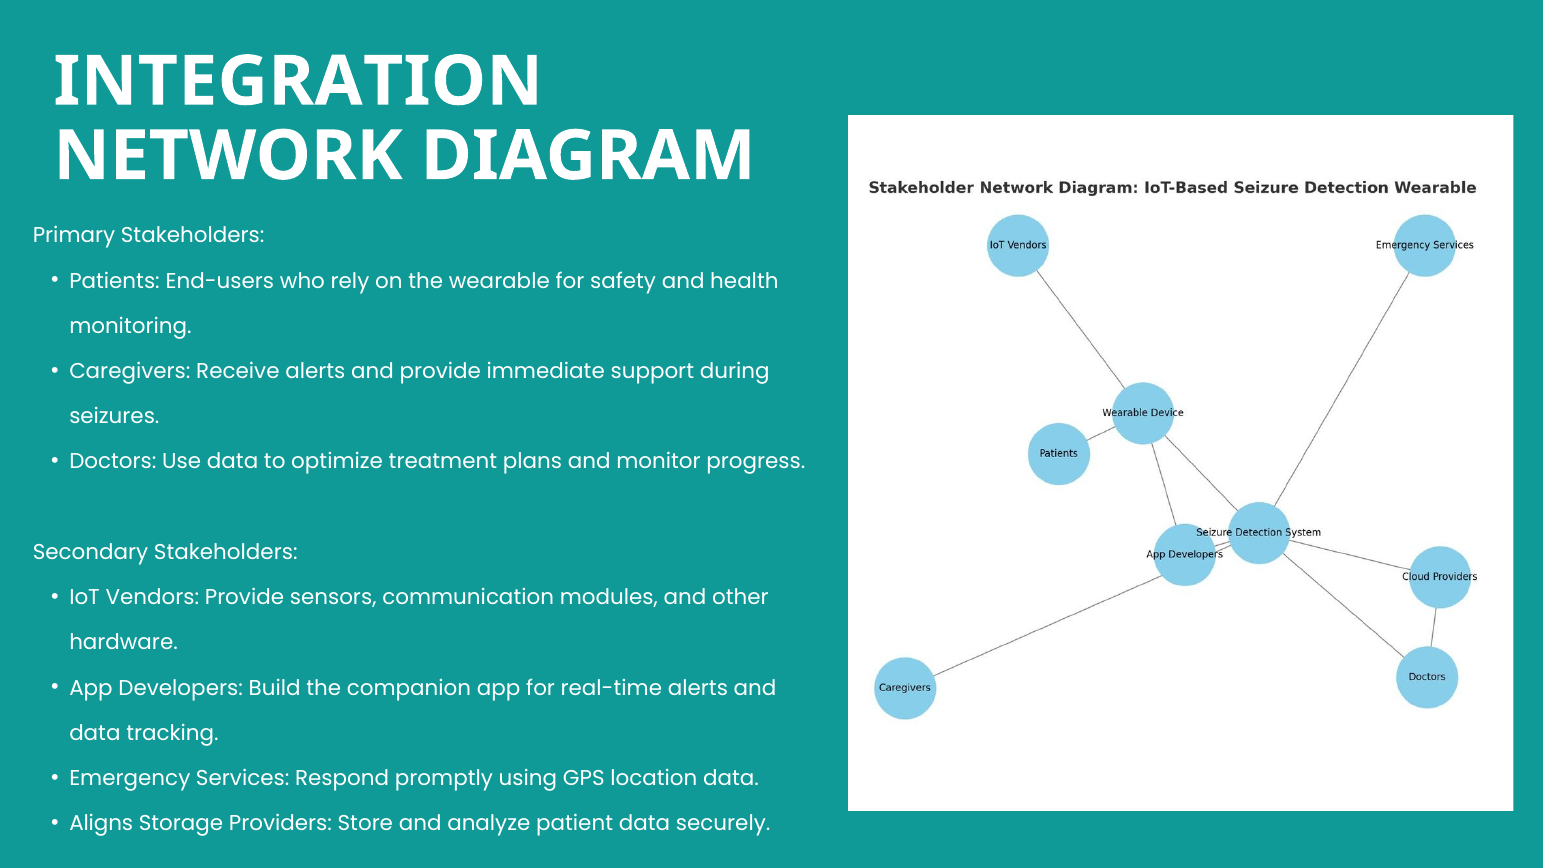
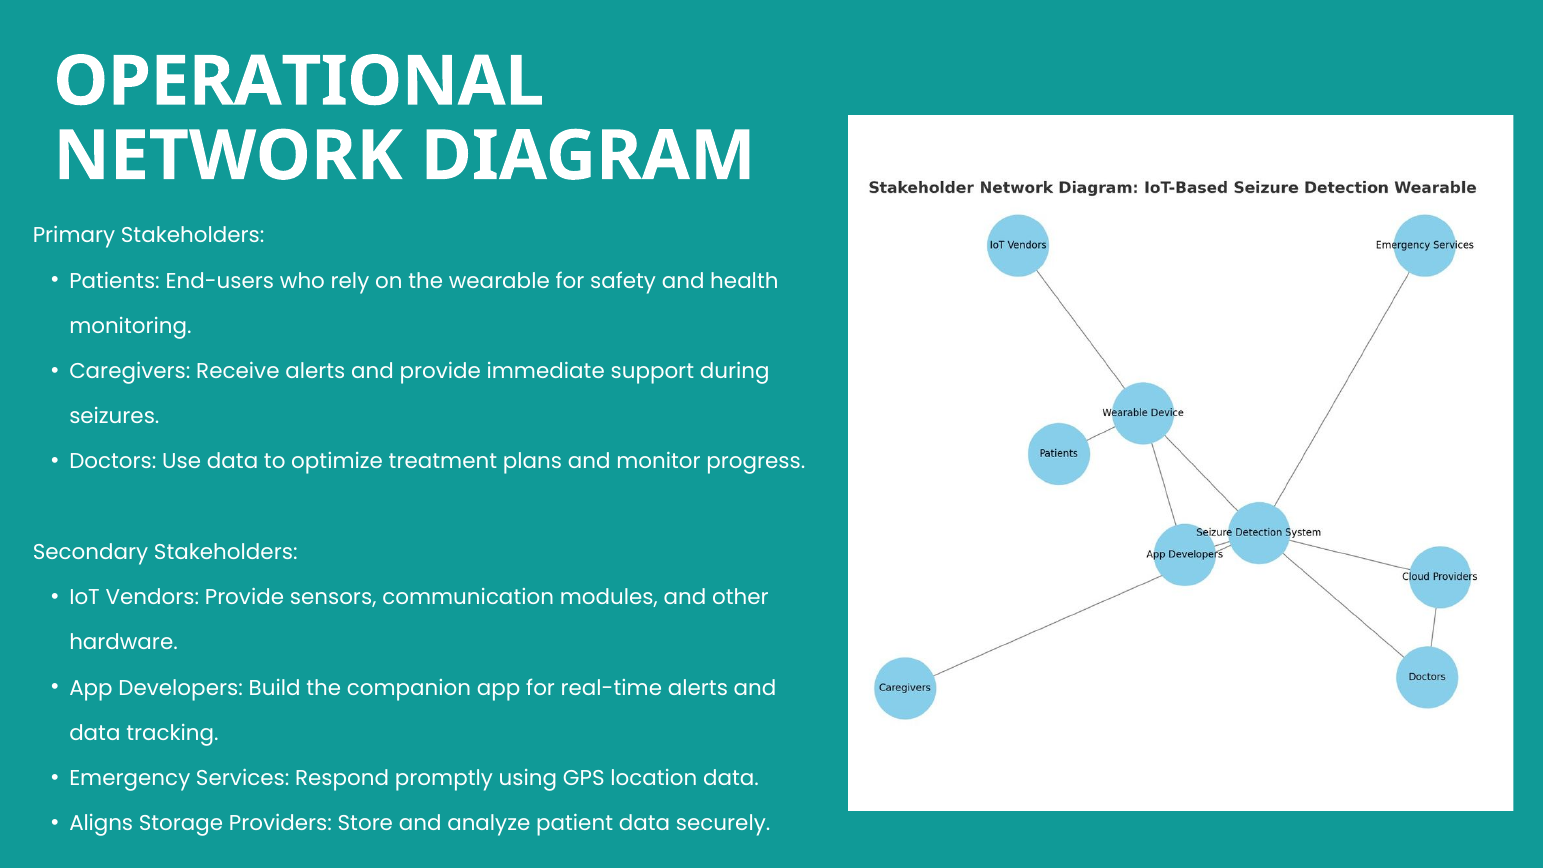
INTEGRATION: INTEGRATION -> OPERATIONAL (299, 82)
